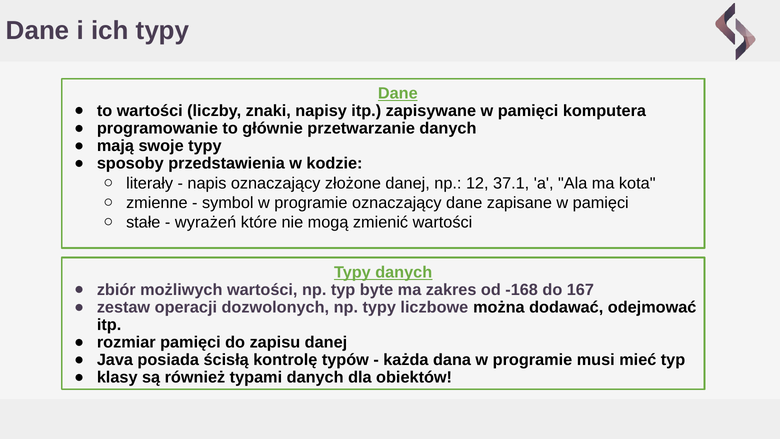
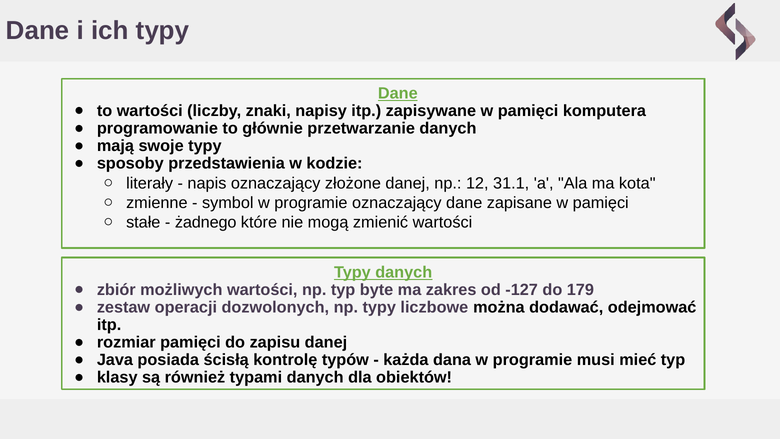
37.1: 37.1 -> 31.1 (511, 183)
wyrażeń: wyrażeń -> żadnego (206, 222)
-168: -168 -> -127 (522, 290)
167: 167 -> 179 (580, 290)
